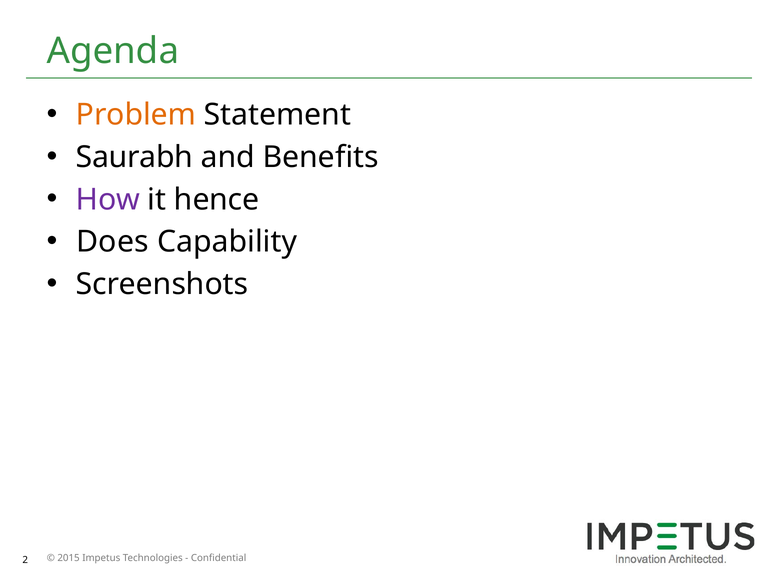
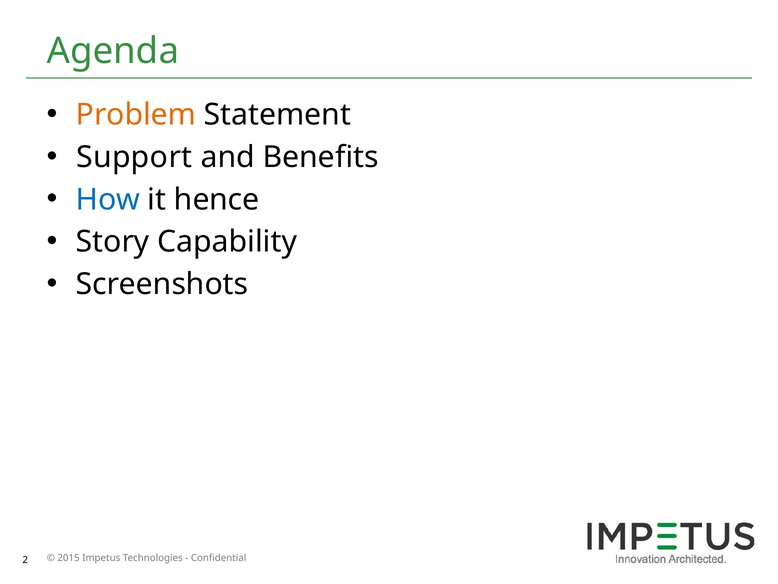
Saurabh: Saurabh -> Support (134, 157)
How colour: purple -> blue (108, 199)
Does: Does -> Story (113, 242)
